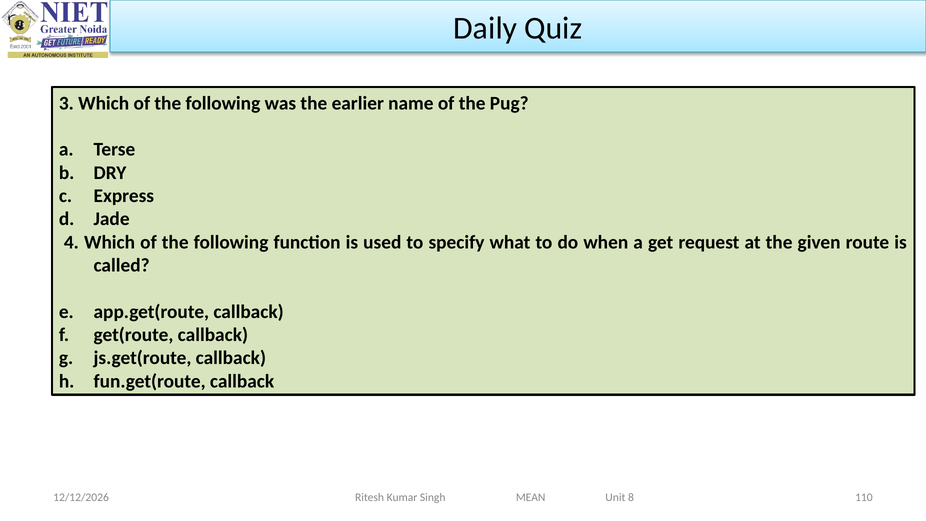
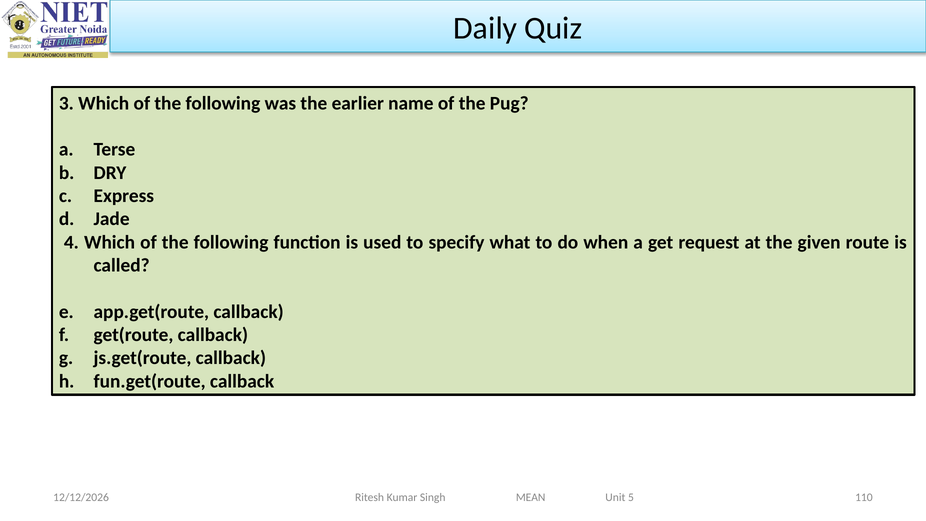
8: 8 -> 5 (631, 497)
